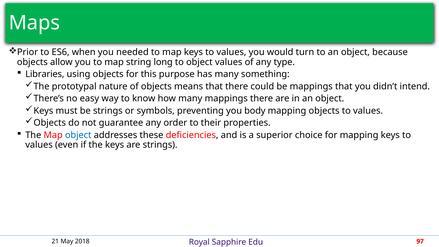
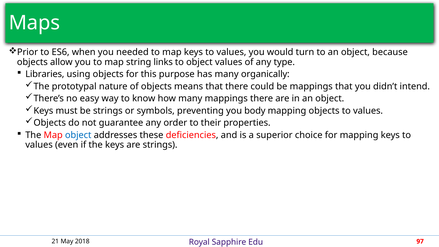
long: long -> links (163, 62)
something: something -> organically (265, 74)
